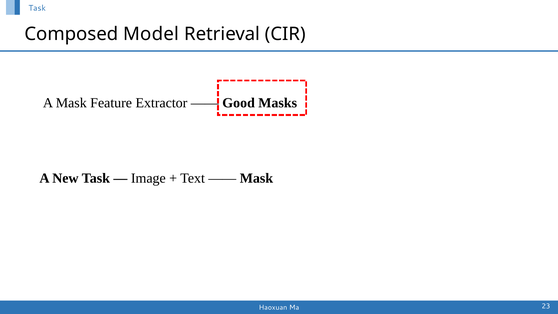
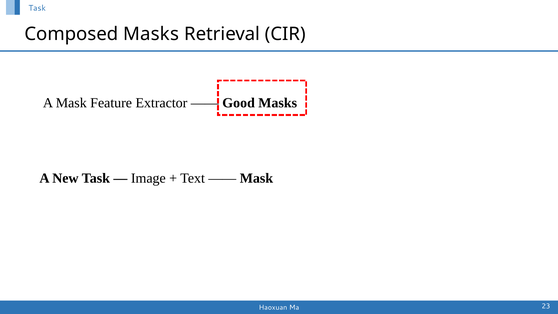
Composed Model: Model -> Masks (151, 34)
